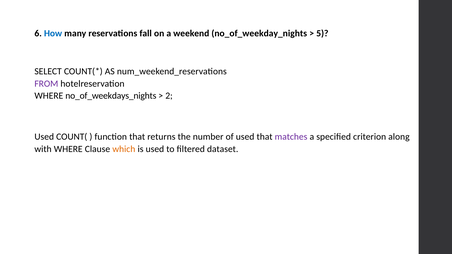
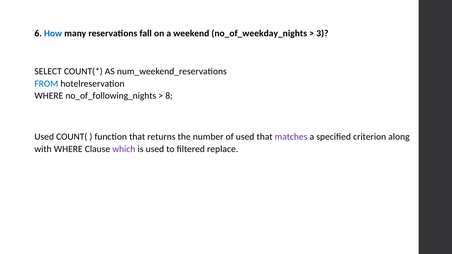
5: 5 -> 3 (322, 33)
FROM colour: purple -> blue (46, 84)
no_of_weekdays_nights: no_of_weekdays_nights -> no_of_following_nights (111, 96)
2: 2 -> 8 (169, 96)
which colour: orange -> purple (124, 149)
dataset: dataset -> replace (223, 149)
